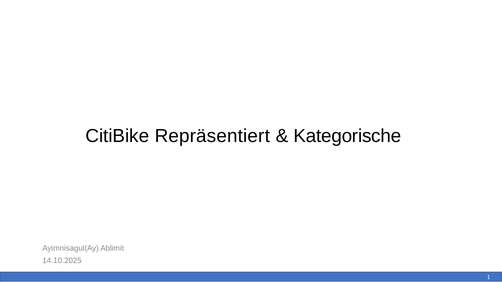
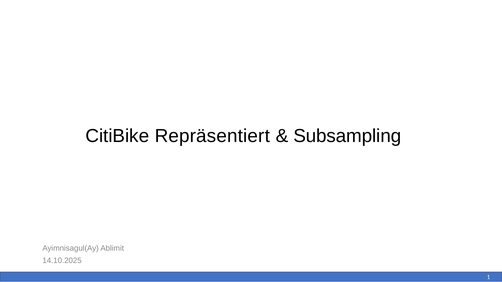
Kategorische: Kategorische -> Subsampling (347, 136)
